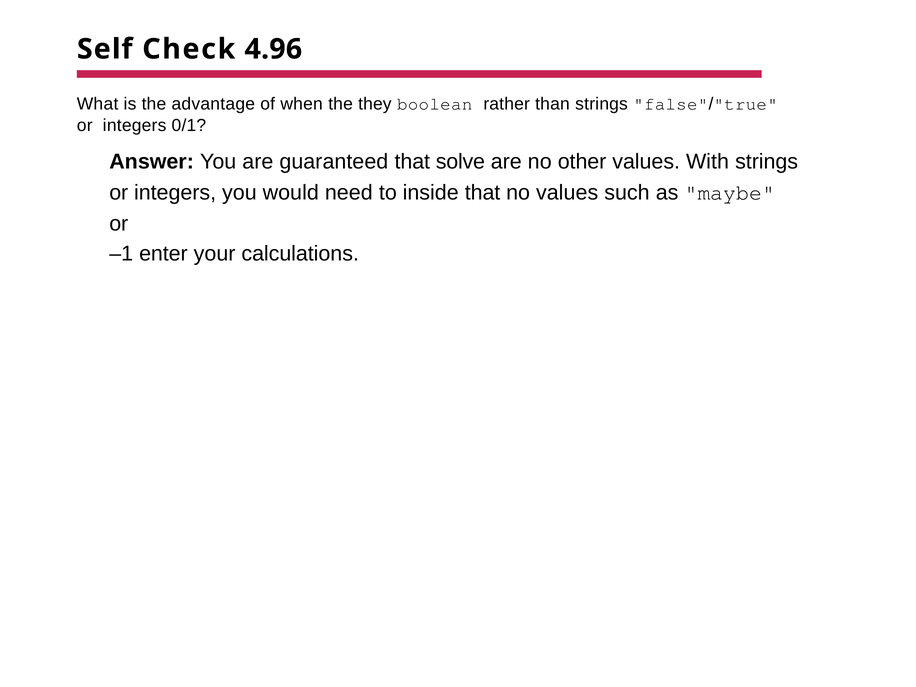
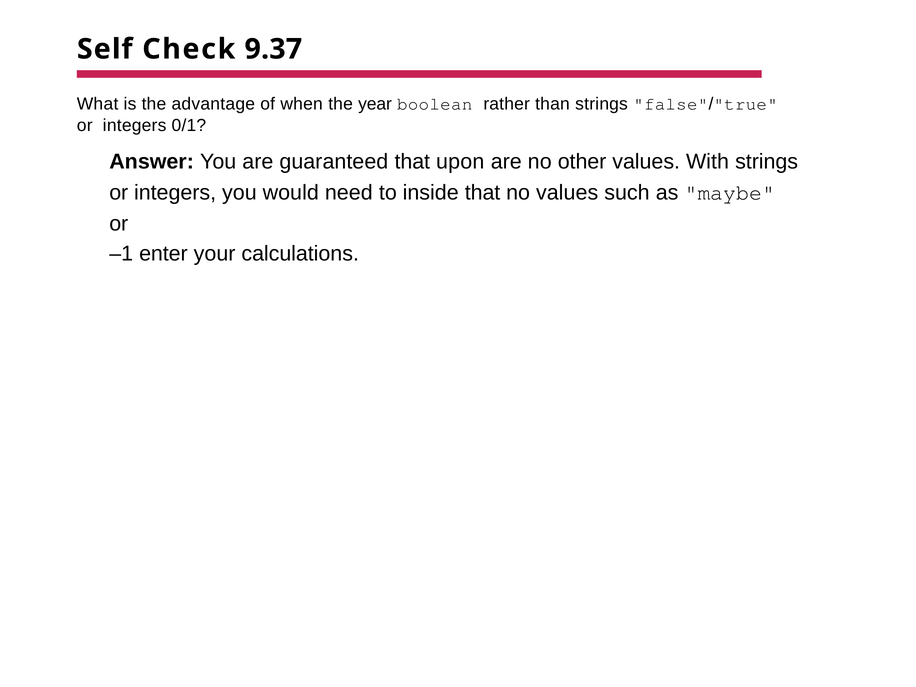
4.96: 4.96 -> 9.37 (273, 49)
they: they -> year (375, 104)
solve: solve -> upon (460, 162)
